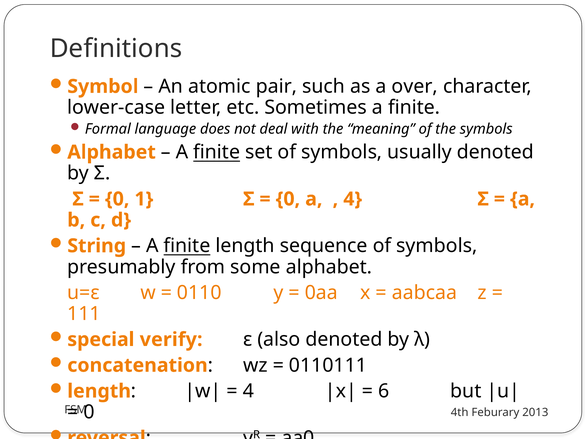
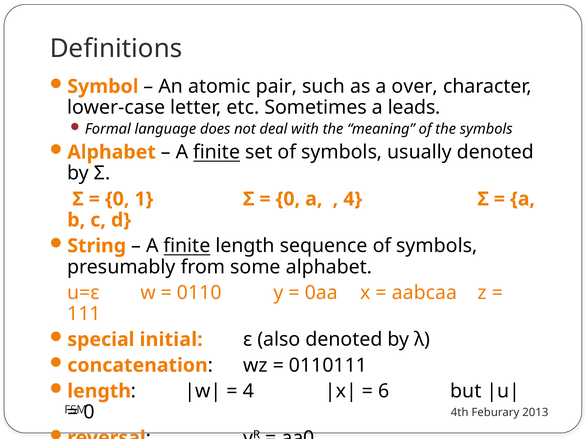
Sometimes a finite: finite -> leads (414, 108)
verify: verify -> initial (171, 340)
